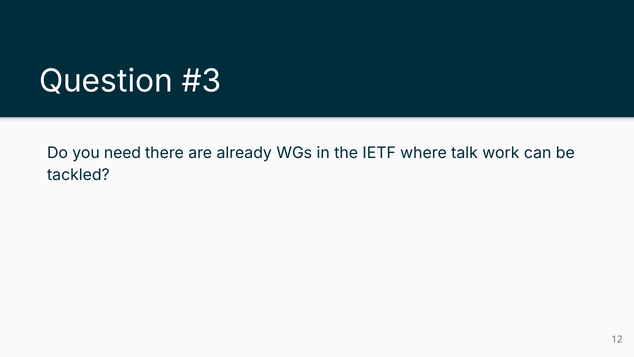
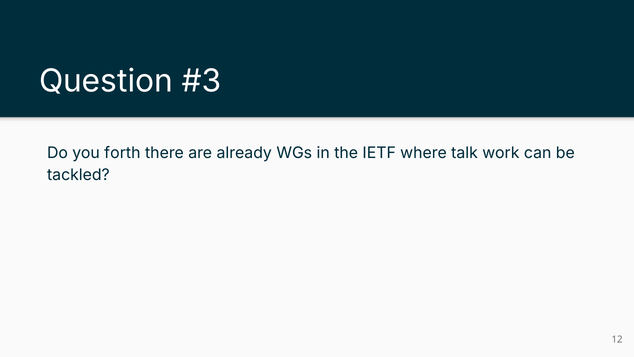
need: need -> forth (122, 153)
